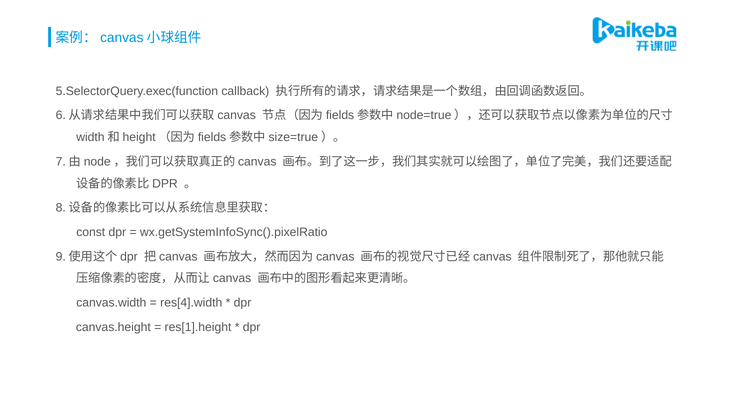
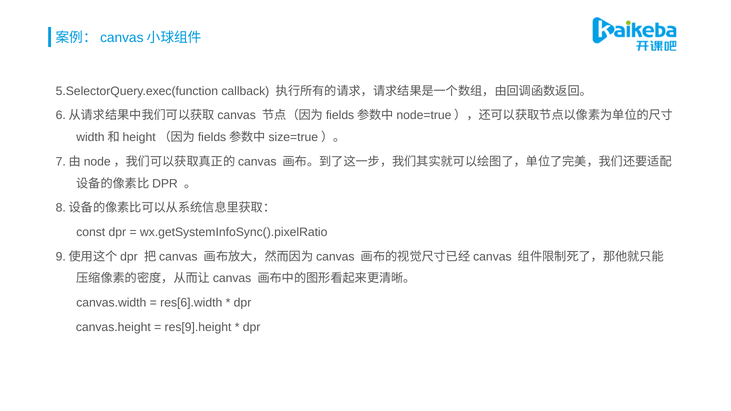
res[4].width: res[4].width -> res[6].width (191, 303)
res[1].height: res[1].height -> res[9].height (198, 327)
